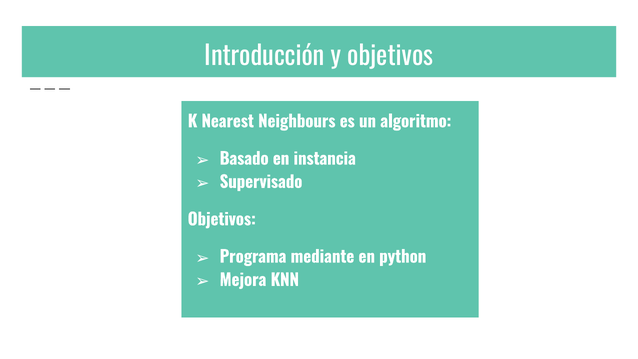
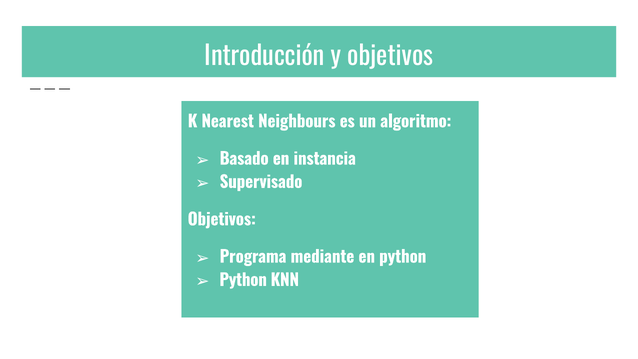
Mejora: Mejora -> Python (243, 280)
